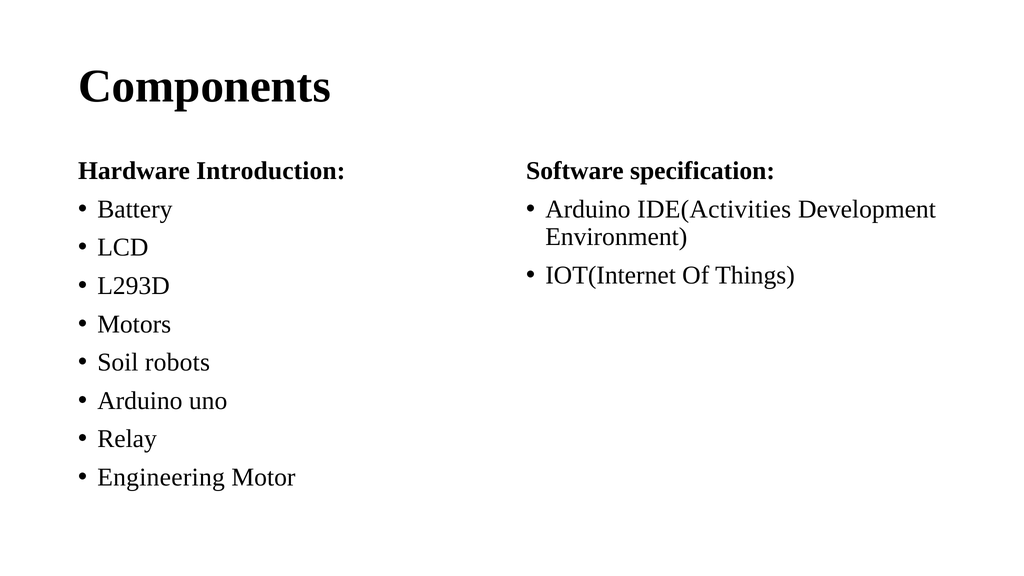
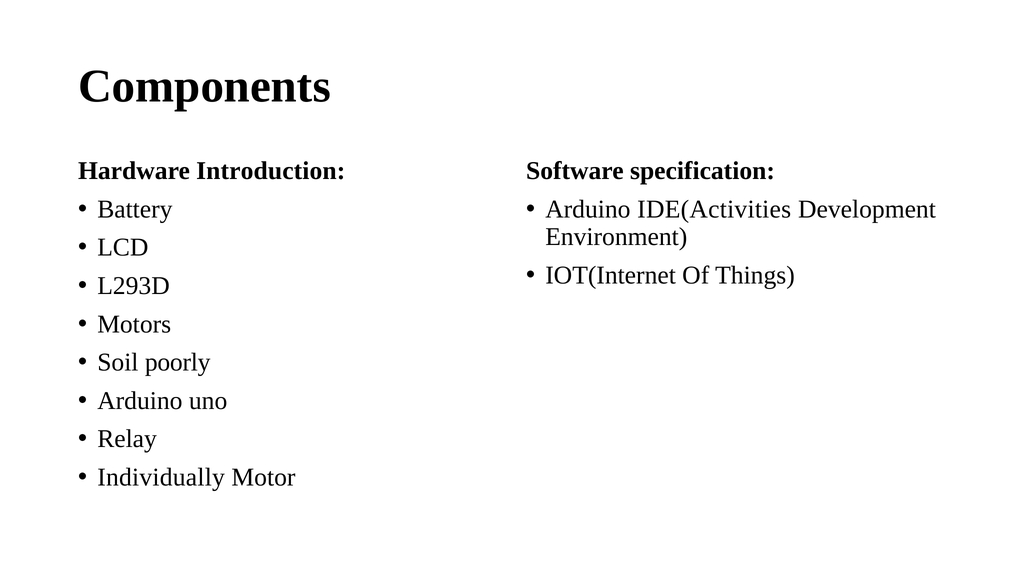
robots: robots -> poorly (178, 362)
Engineering: Engineering -> Individually (161, 477)
